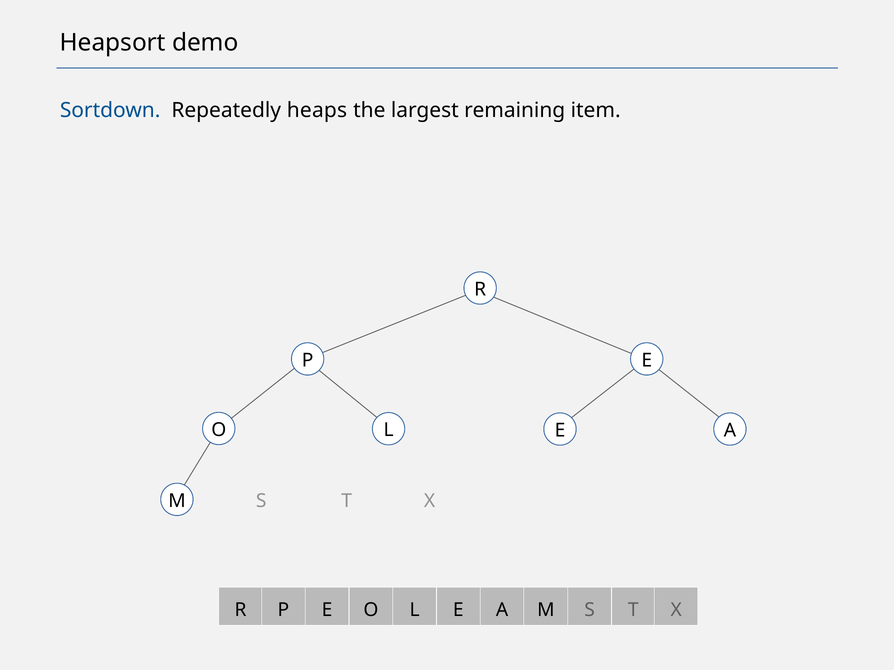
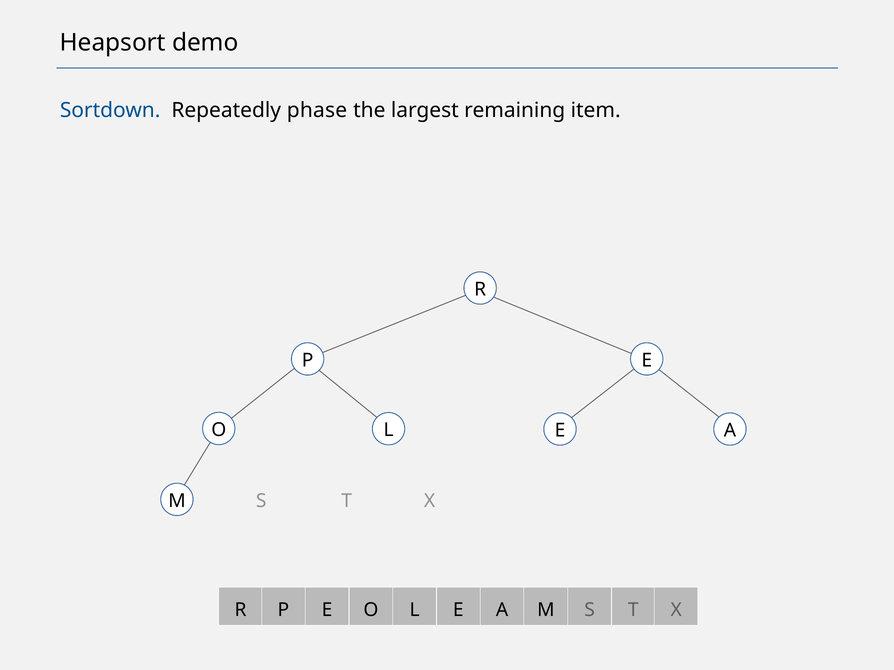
heaps: heaps -> phase (317, 110)
